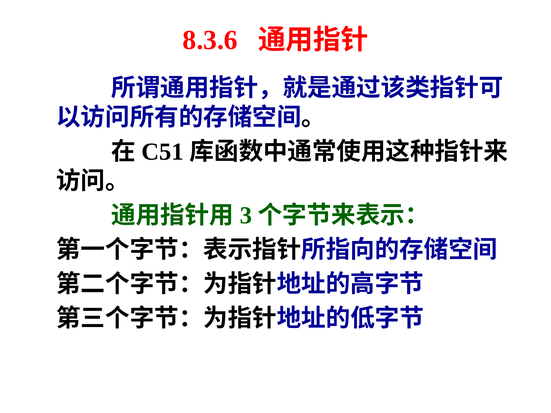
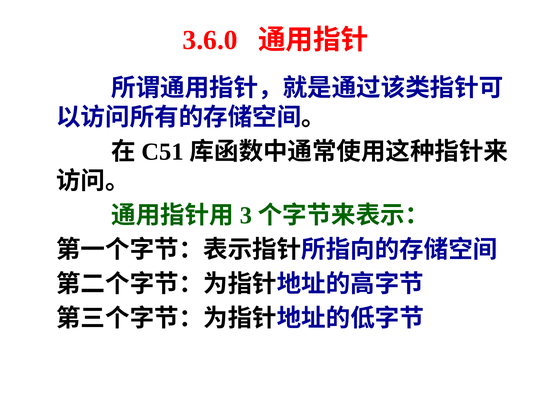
8.3.6: 8.3.6 -> 3.6.0 (210, 40)
